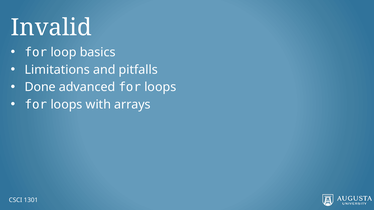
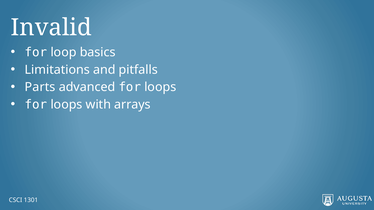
Done: Done -> Parts (40, 87)
